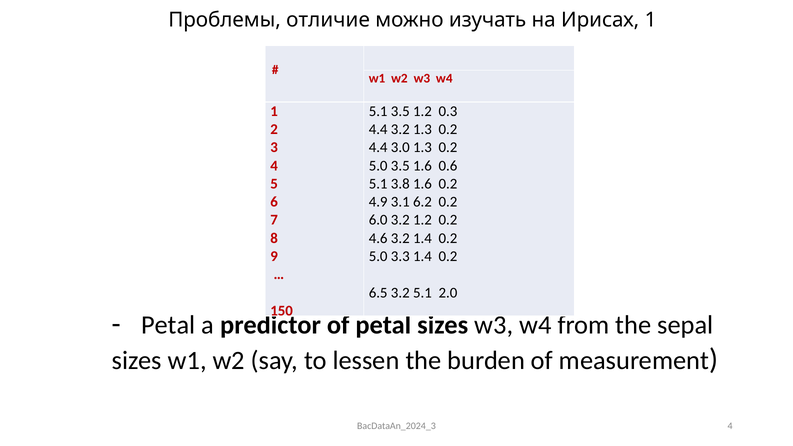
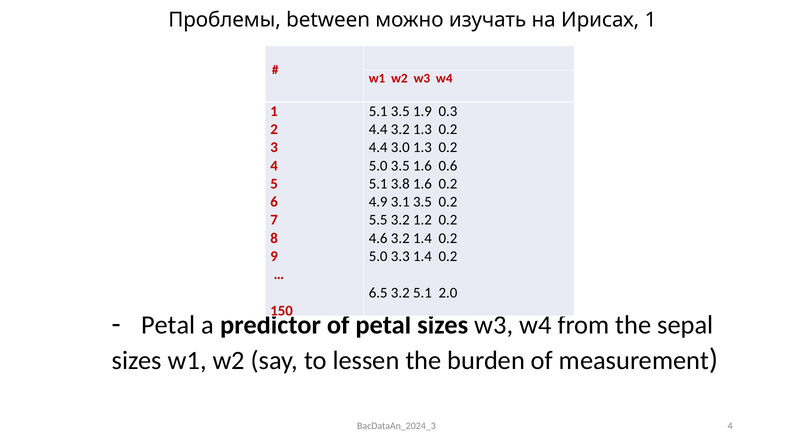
отличие: отличие -> between (328, 20)
3.5 1.2: 1.2 -> 1.9 (422, 111)
3.1 6.2: 6.2 -> 3.5 (422, 202)
6.0: 6.0 -> 5.5 (378, 220)
